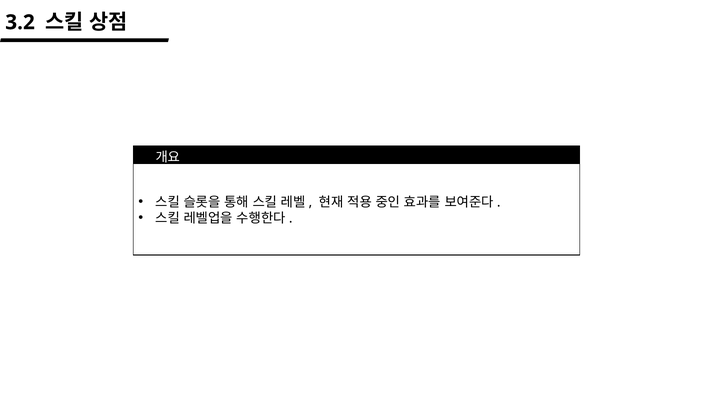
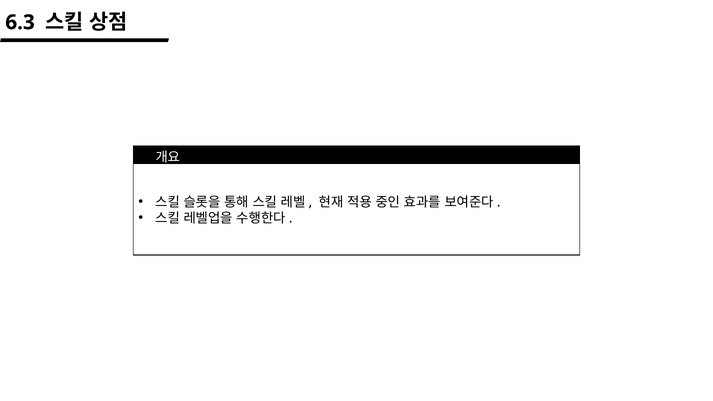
3.2: 3.2 -> 6.3 (20, 22)
